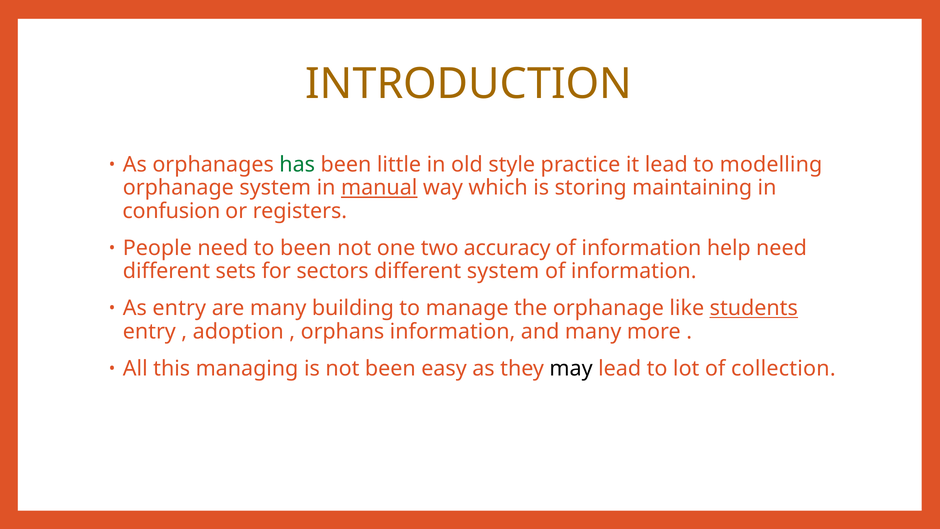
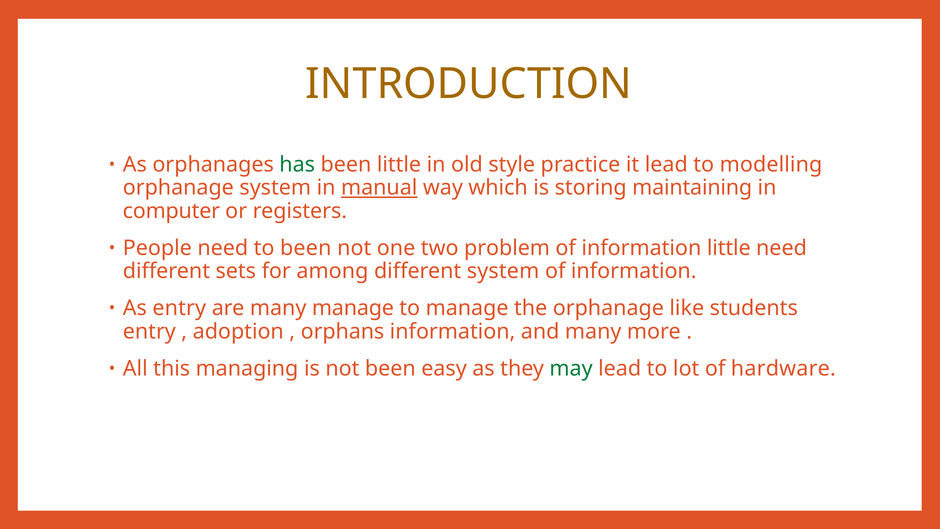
confusion: confusion -> computer (171, 211)
accuracy: accuracy -> problem (507, 248)
information help: help -> little (729, 248)
sectors: sectors -> among (332, 271)
many building: building -> manage (353, 308)
students underline: present -> none (754, 308)
may colour: black -> green (571, 368)
collection: collection -> hardware (783, 368)
